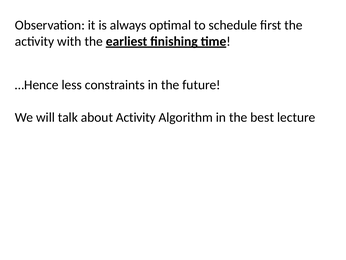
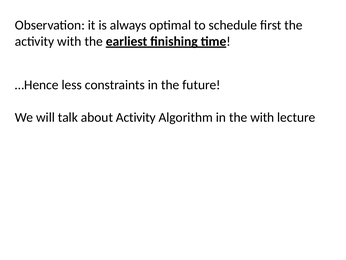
the best: best -> with (262, 117)
